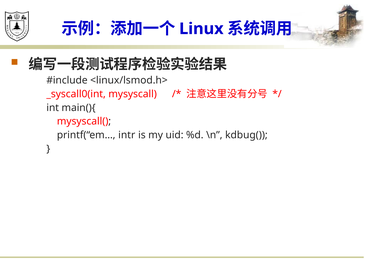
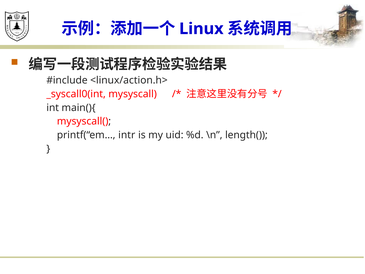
<linux/lsmod.h>: <linux/lsmod.h> -> <linux/action.h> (129, 80)
kdbug(: kdbug( -> length( (246, 135)
